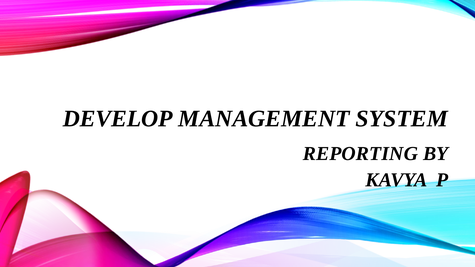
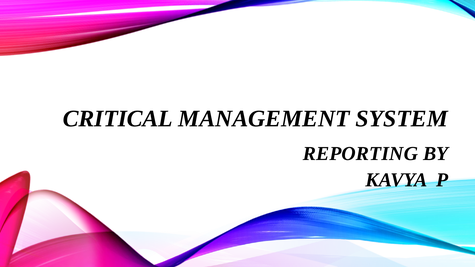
DEVELOP: DEVELOP -> CRITICAL (118, 119)
